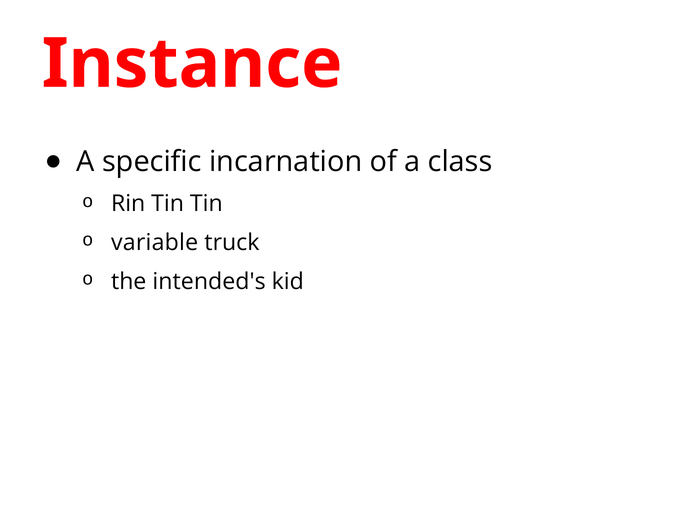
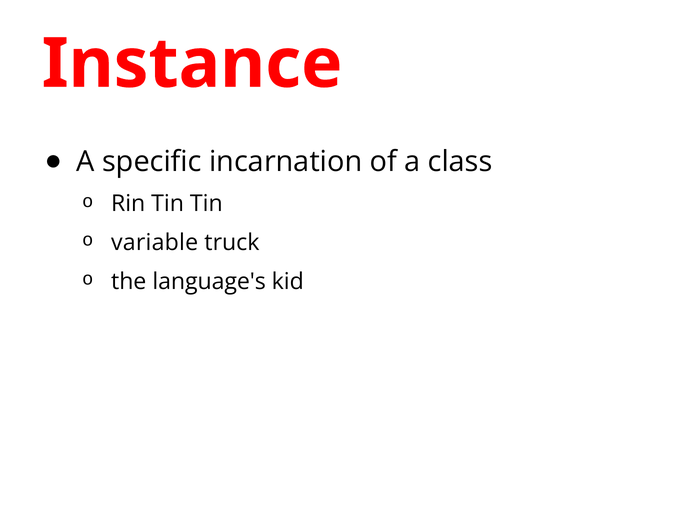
intended's: intended's -> language's (209, 281)
